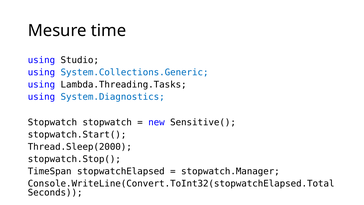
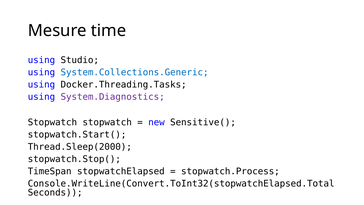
Lambda.Threading.Tasks: Lambda.Threading.Tasks -> Docker.Threading.Tasks (124, 84)
System.Diagnostics colour: blue -> purple (113, 97)
stopwatch.Manager: stopwatch.Manager -> stopwatch.Process (230, 171)
